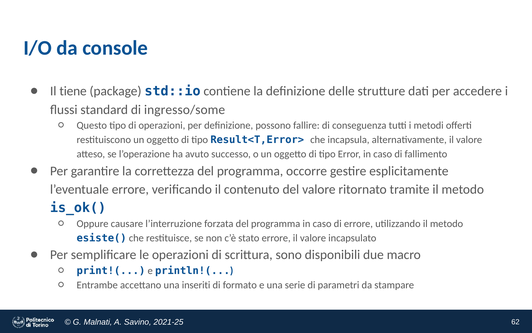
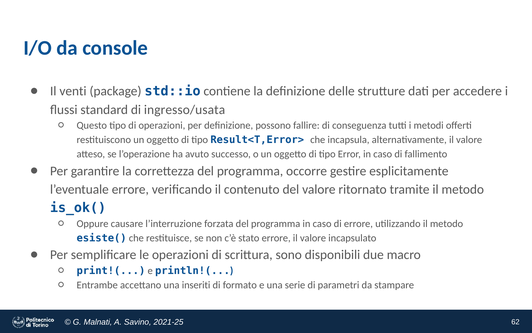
tiene: tiene -> venti (73, 91)
ingresso/some: ingresso/some -> ingresso/usata (185, 109)
